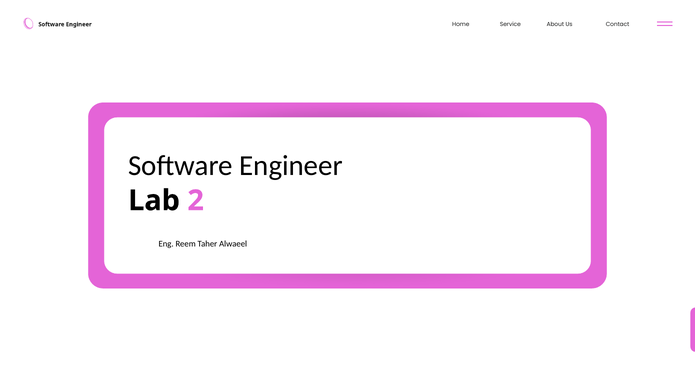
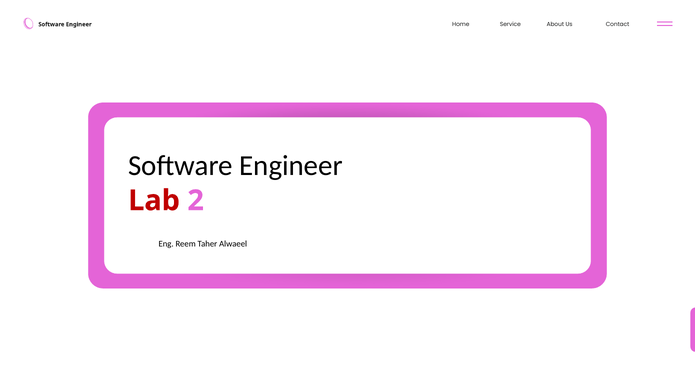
Lab colour: black -> red (154, 201)
